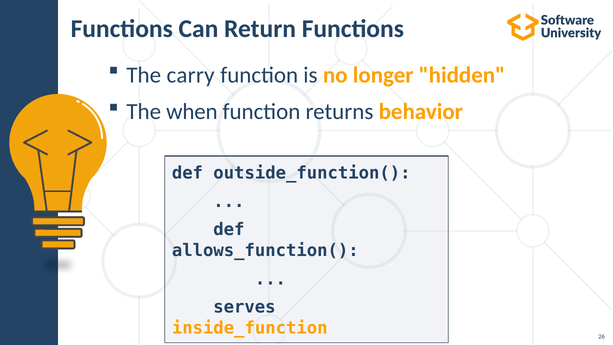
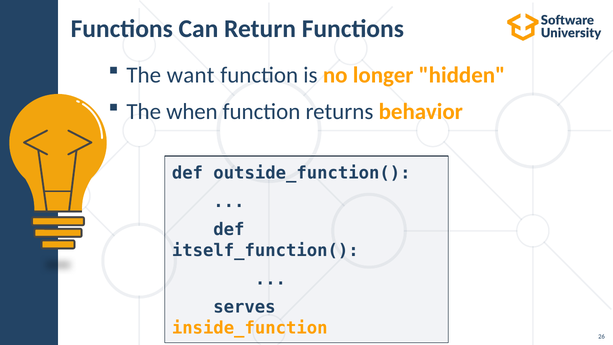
carry: carry -> want (191, 75)
allows_function(: allows_function( -> itself_function( (265, 250)
